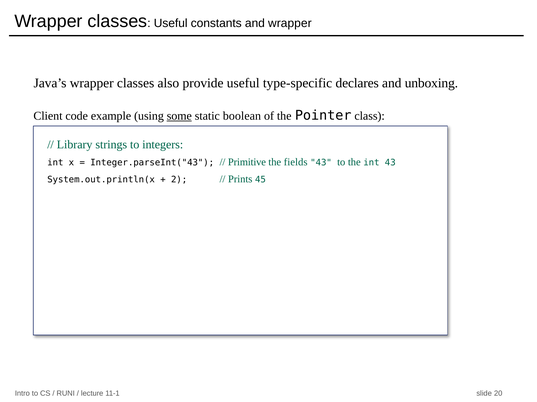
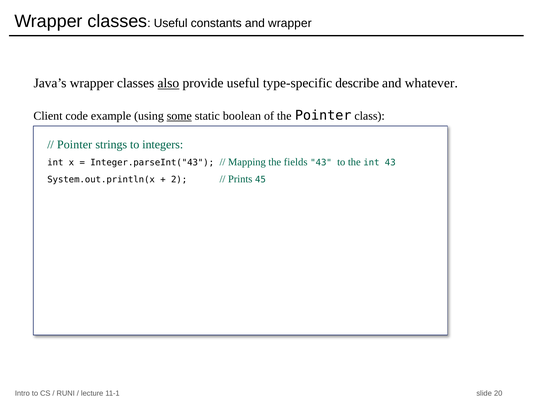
also underline: none -> present (168, 83)
declares: declares -> describe (357, 83)
unboxing: unboxing -> whatever (431, 83)
Library: Library -> Pointer (75, 145)
Primitive: Primitive -> Mapping (247, 162)
